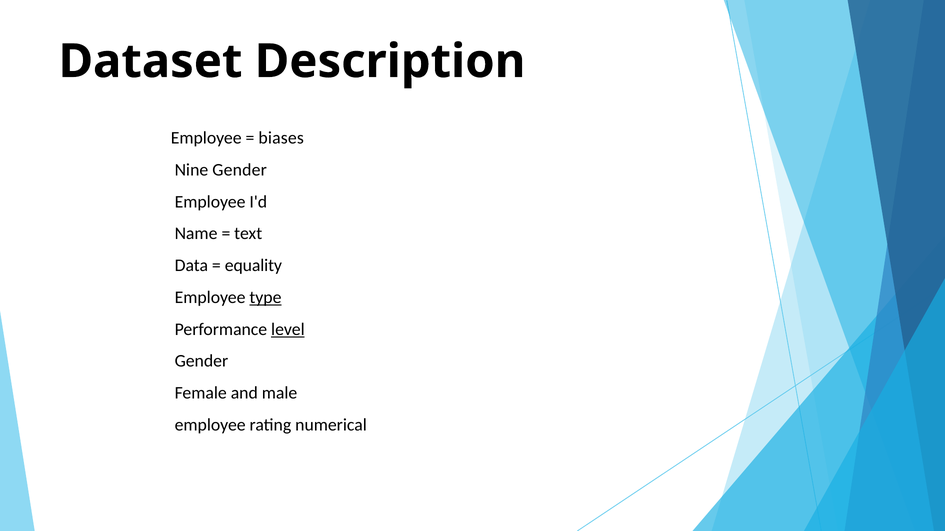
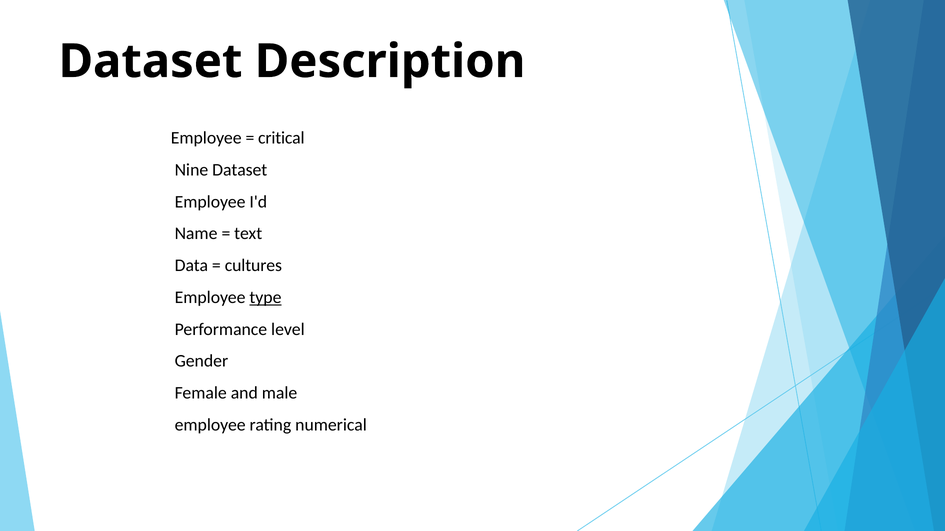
biases: biases -> critical (281, 138)
Gender: Gender -> Dataset (240, 170)
equality: equality -> cultures (253, 266)
level underline: present -> none (288, 330)
